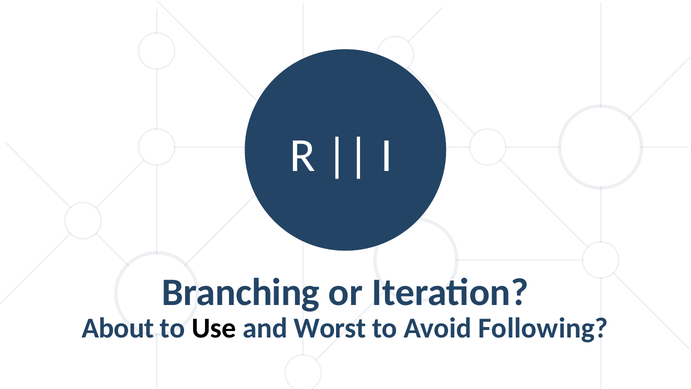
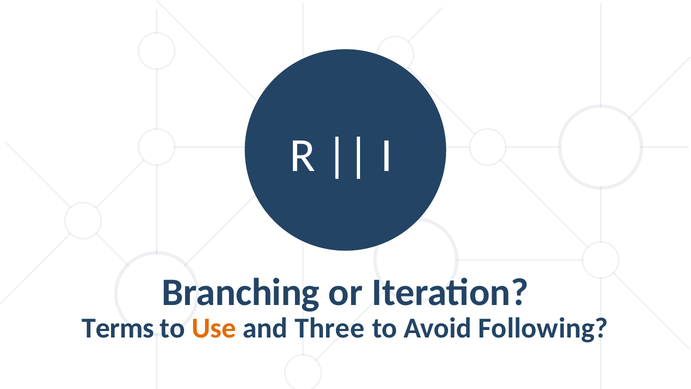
About: About -> Terms (118, 328)
Use colour: black -> orange (214, 328)
Worst: Worst -> Three (330, 328)
